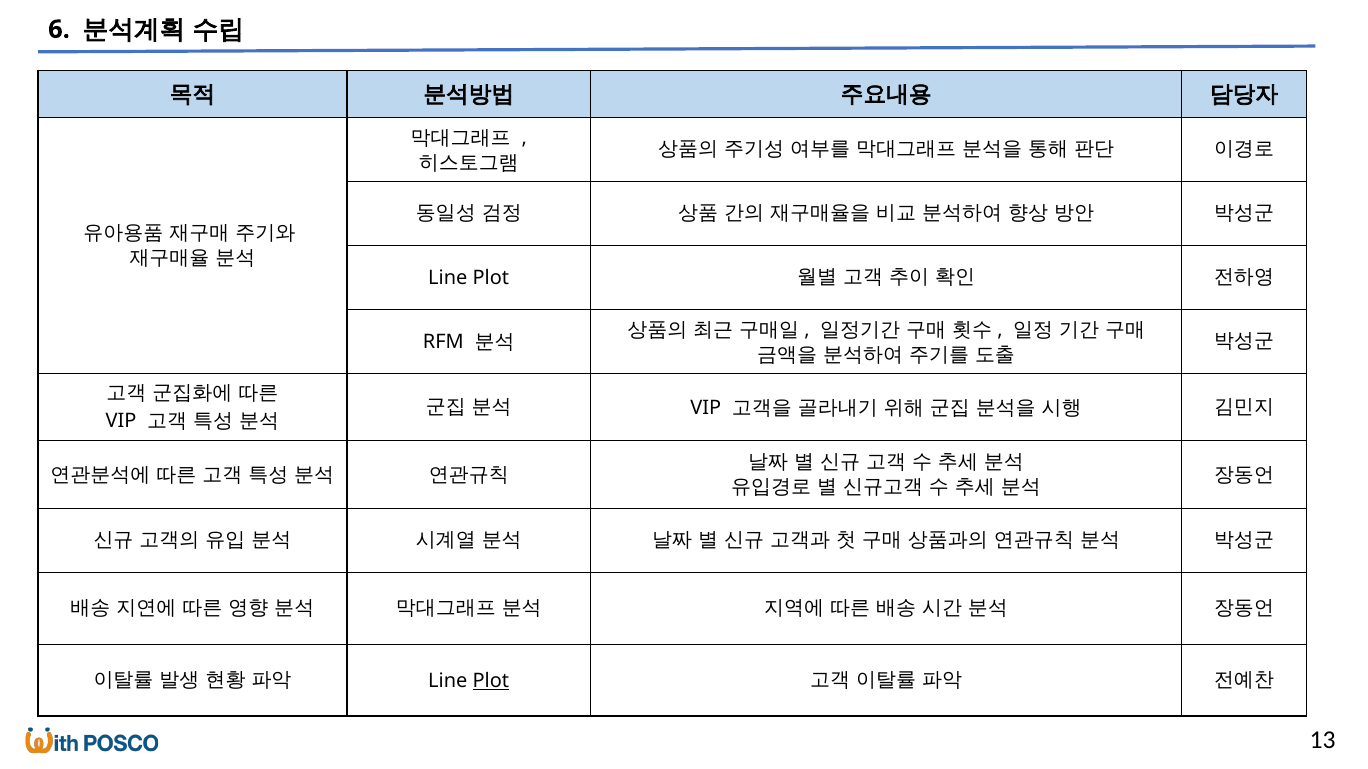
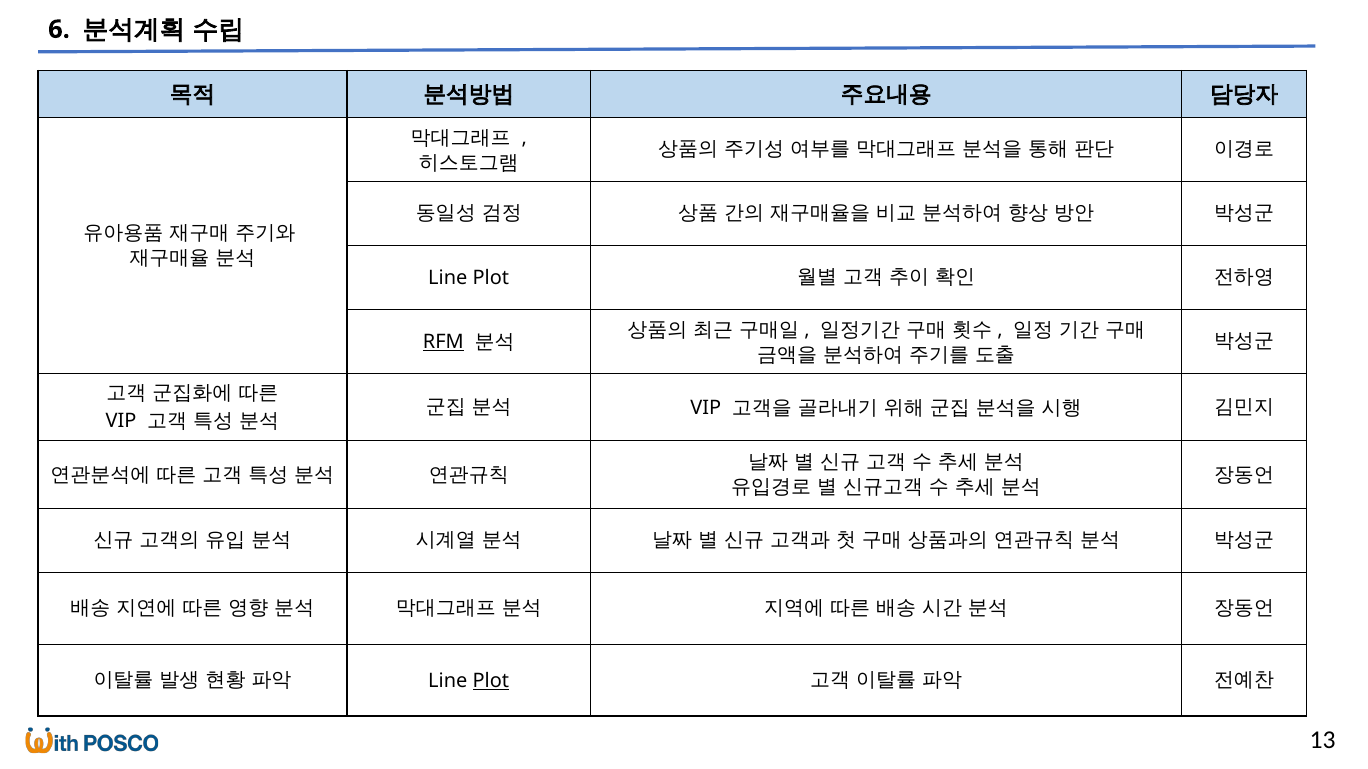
RFM underline: none -> present (443, 342)
